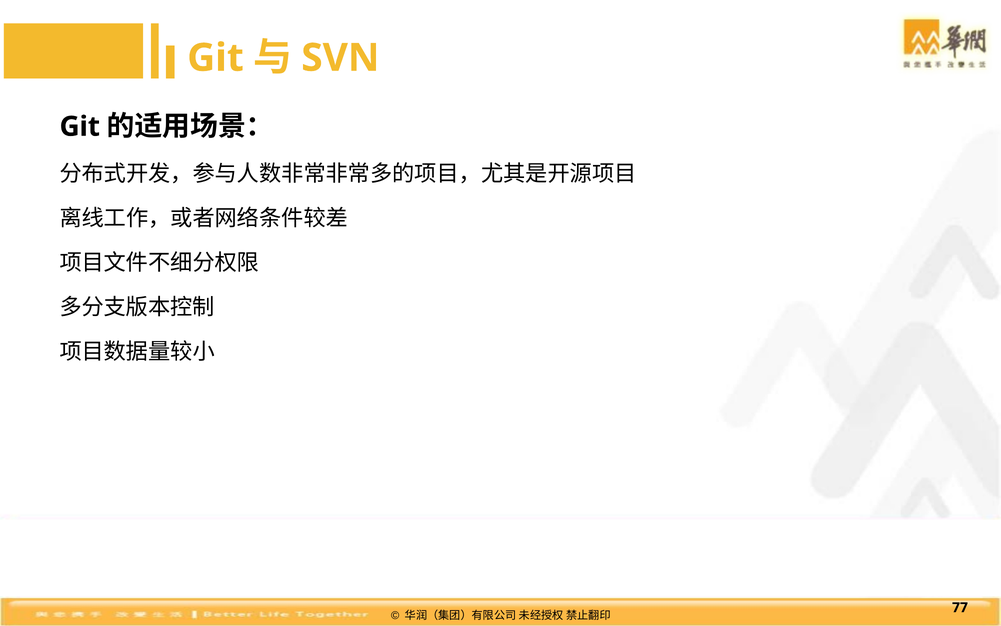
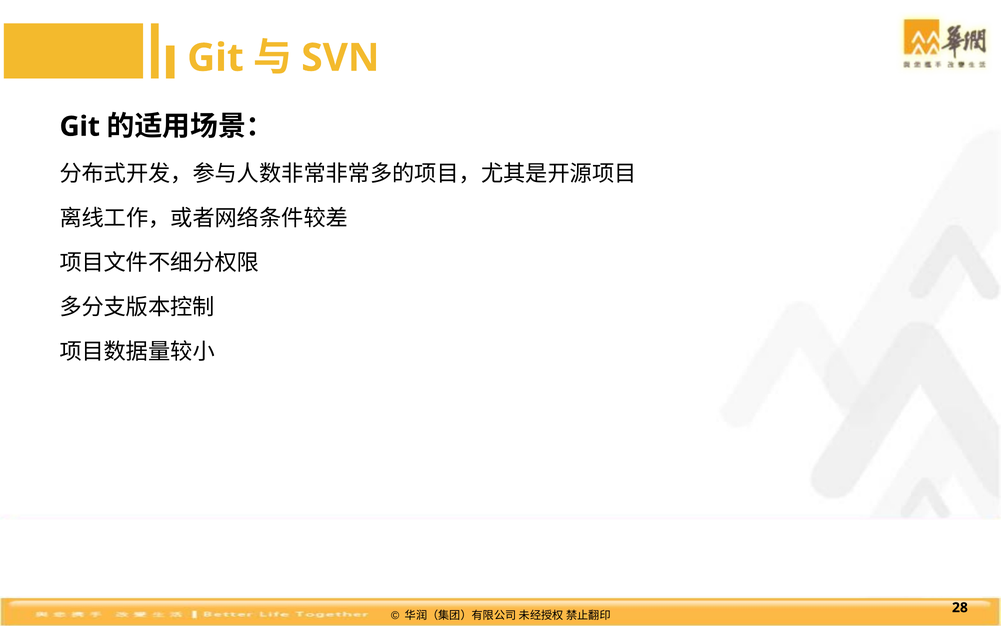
77: 77 -> 28 (960, 607)
